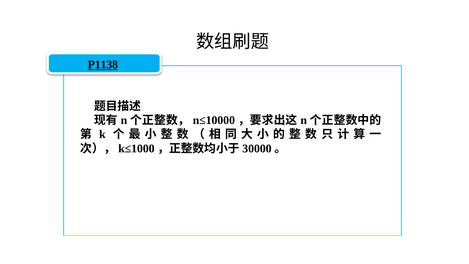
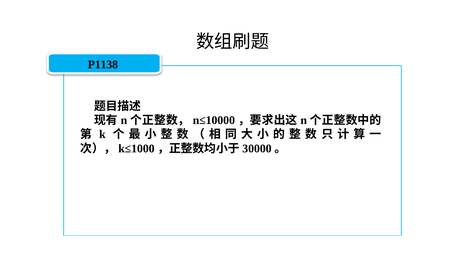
P1138 underline: present -> none (103, 64)
